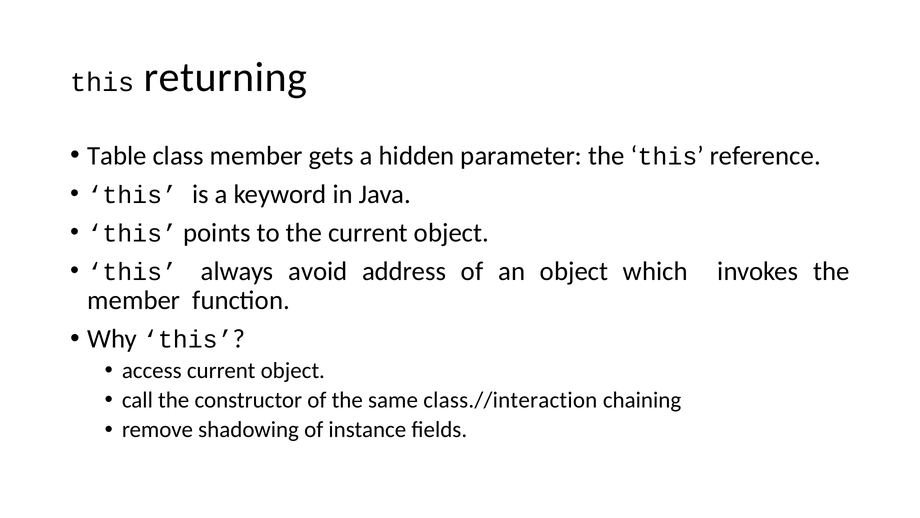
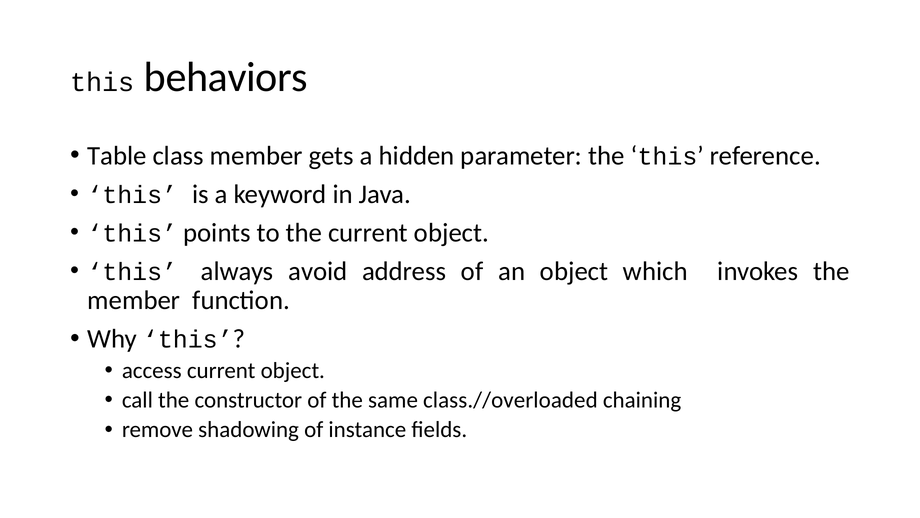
returning: returning -> behaviors (226, 77)
class.//interaction: class.//interaction -> class.//overloaded (510, 400)
